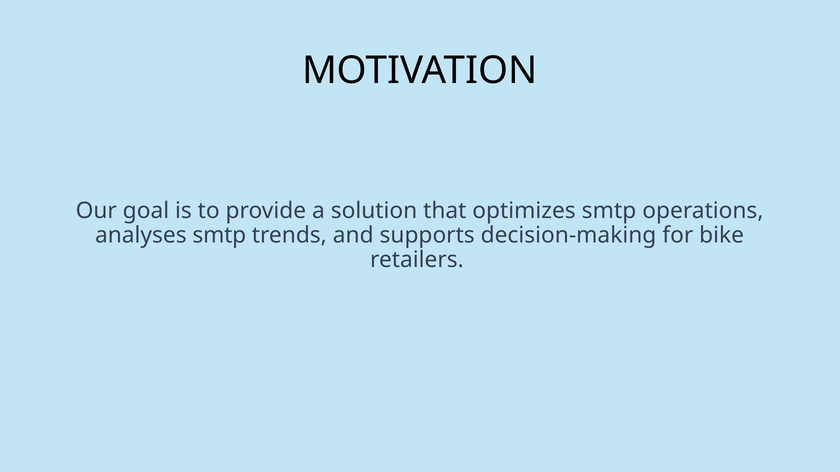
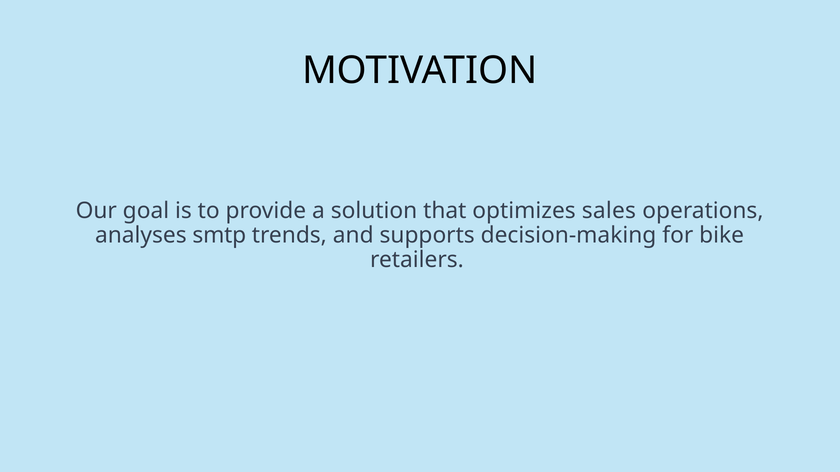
optimizes smtp: smtp -> sales (609, 211)
